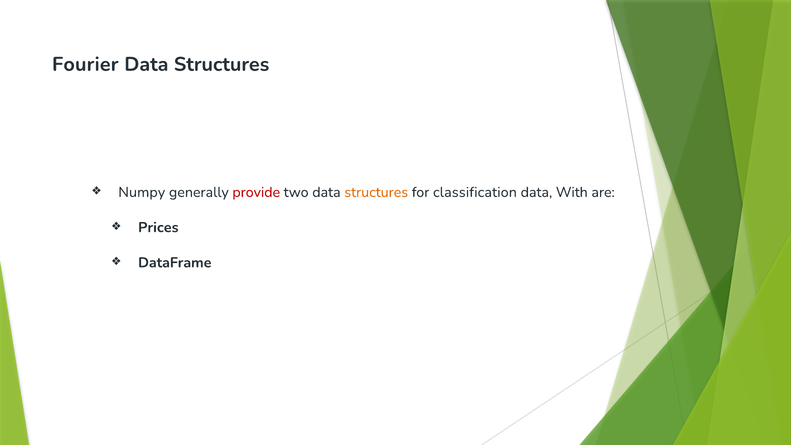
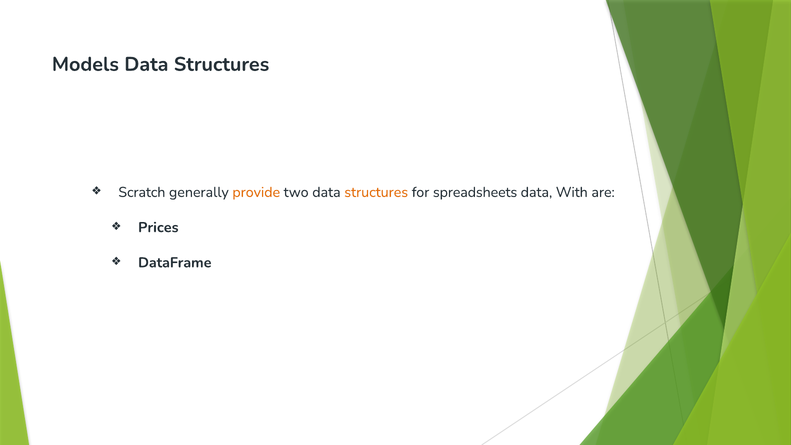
Fourier: Fourier -> Models (85, 64)
Numpy: Numpy -> Scratch (142, 192)
provide colour: red -> orange (256, 192)
classification: classification -> spreadsheets (475, 192)
